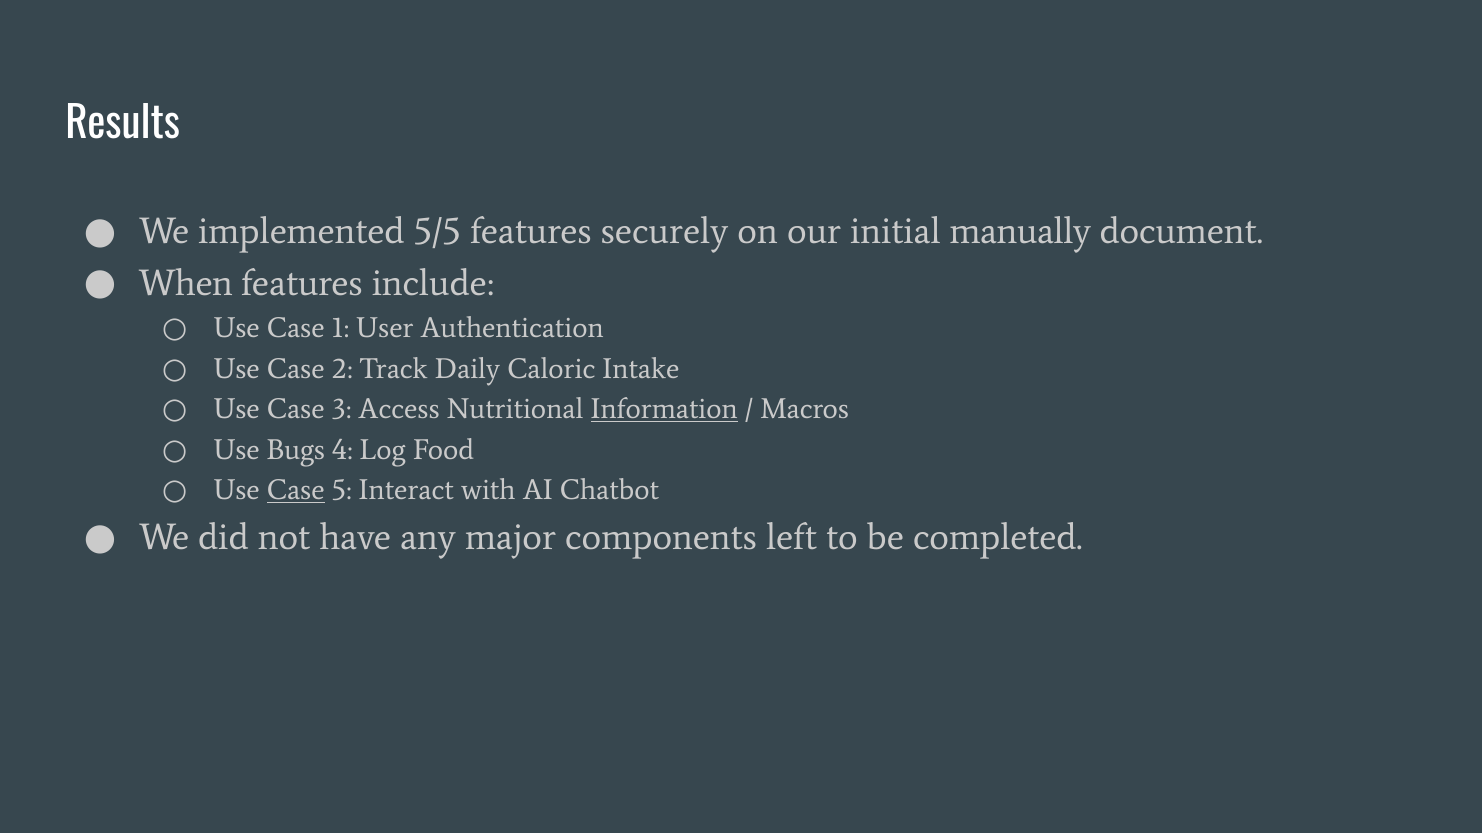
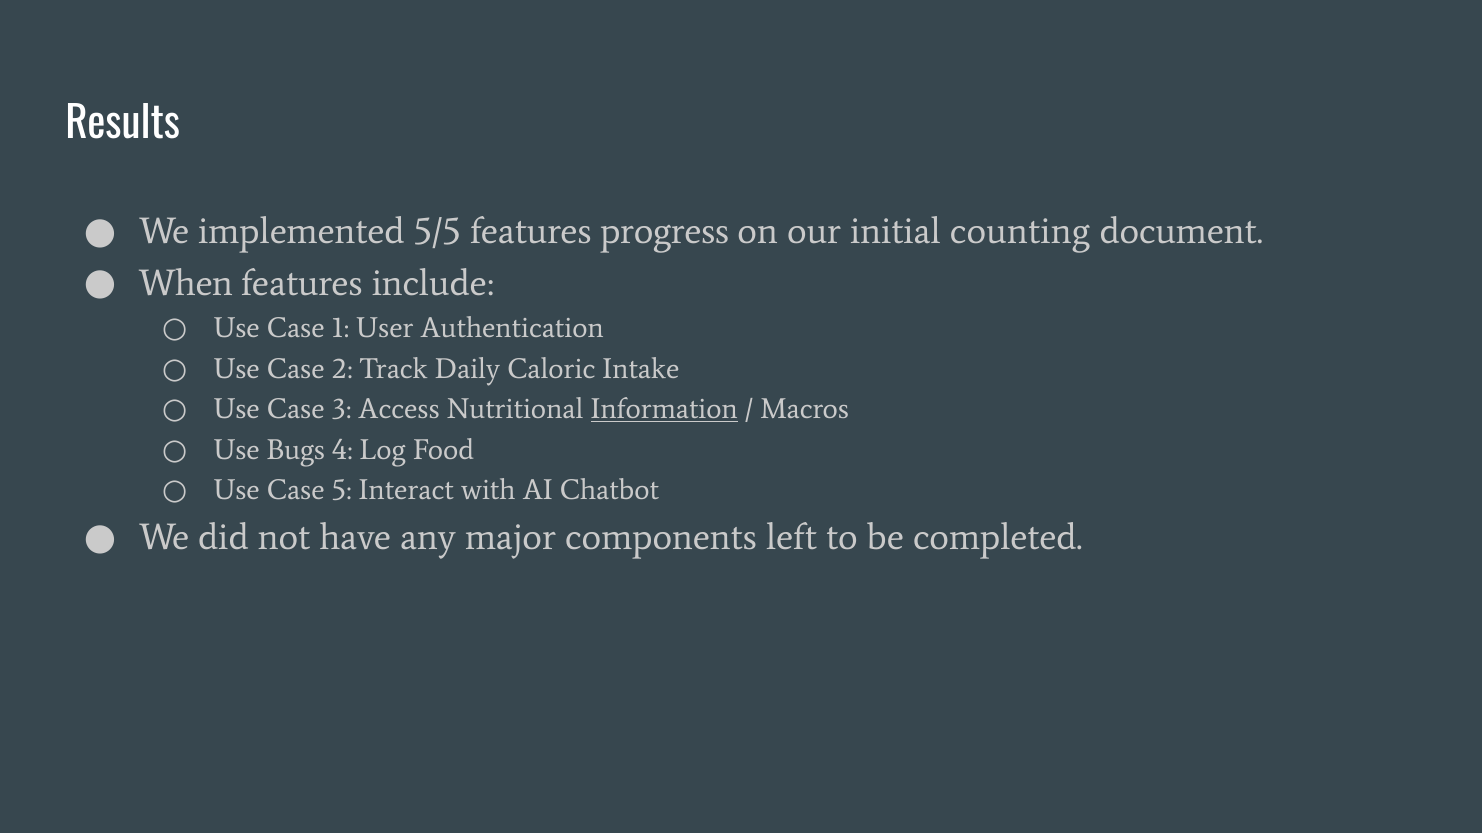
securely: securely -> progress (665, 231)
manually: manually -> counting (1020, 231)
Case underline: present -> none (296, 490)
